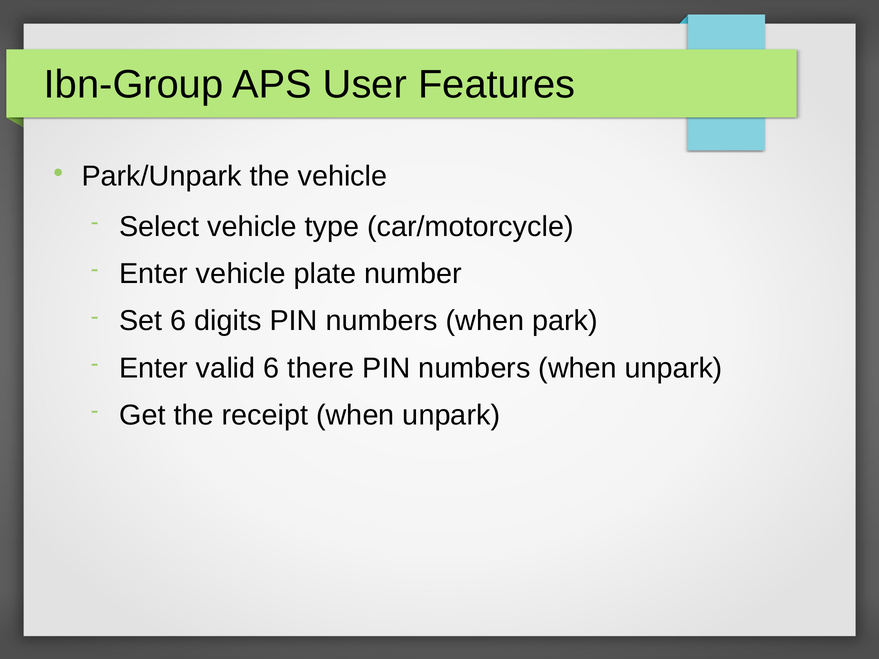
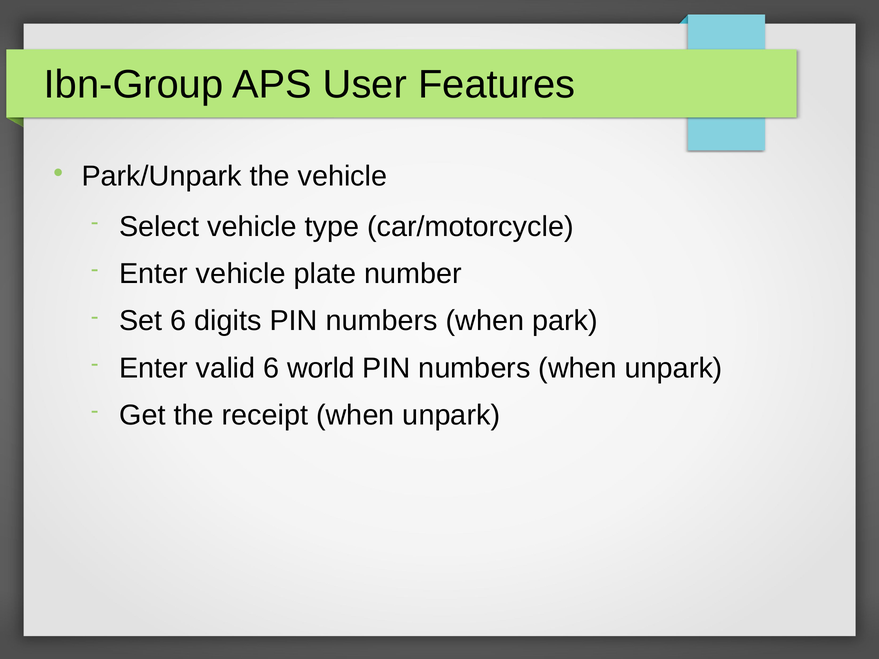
there: there -> world (321, 368)
